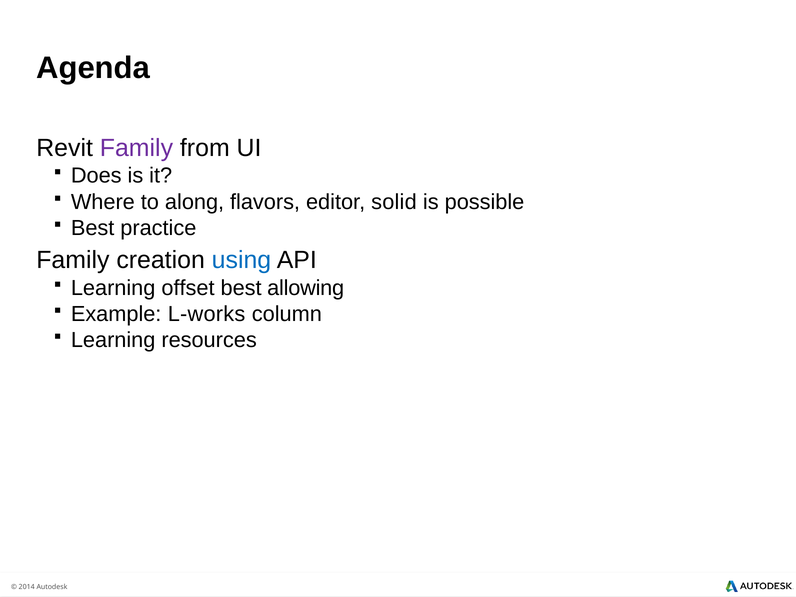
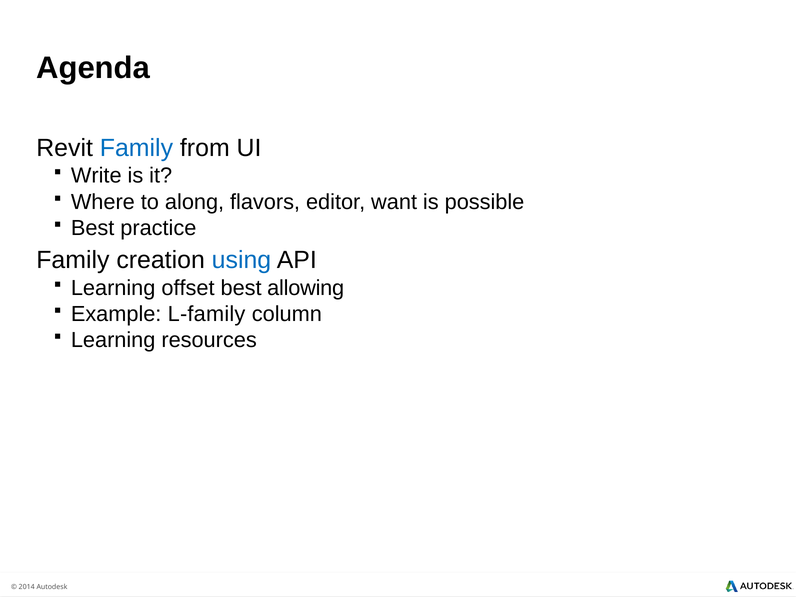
Family colour: purple -> blue (136, 148)
Does: Does -> Write (96, 176)
solid: solid -> want (394, 202)
L-works: L-works -> L-family (207, 314)
